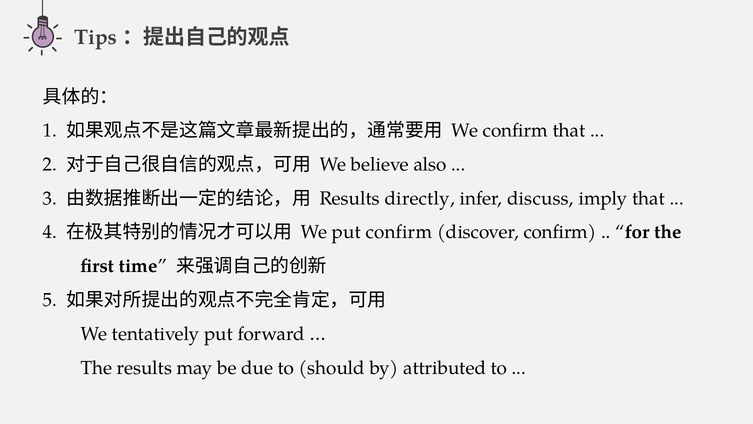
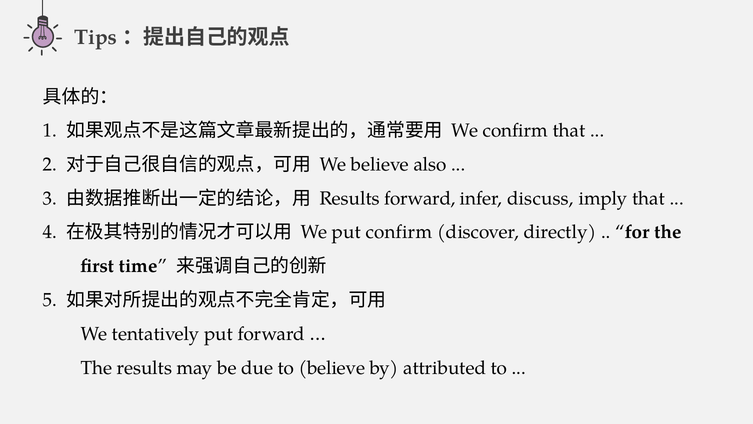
Results directly: directly -> forward (420, 198)
discover confirm: confirm -> directly (560, 232)
to should: should -> believe (332, 367)
